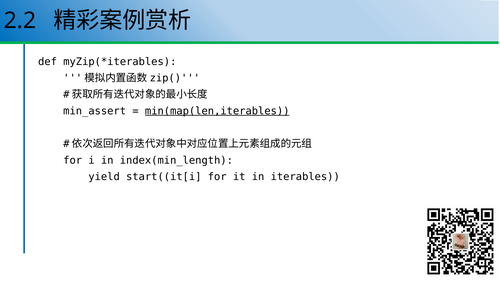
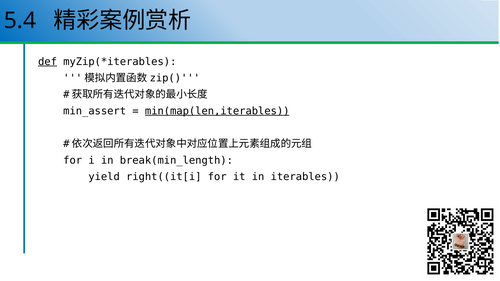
2.2: 2.2 -> 5.4 (20, 21)
def underline: none -> present (48, 62)
index(min_length: index(min_length -> break(min_length (176, 160)
start((it[i: start((it[i -> right((it[i (164, 177)
